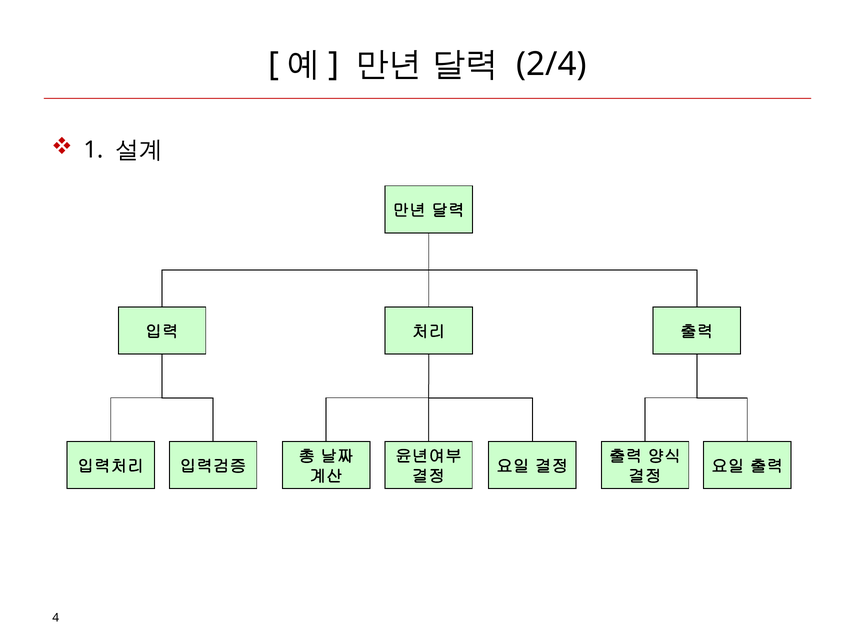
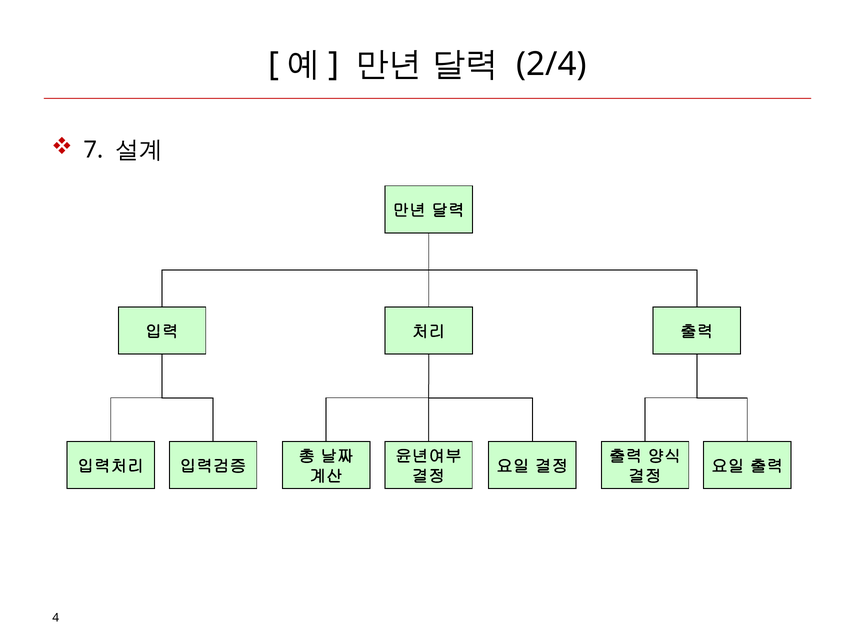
1: 1 -> 7 (93, 150)
